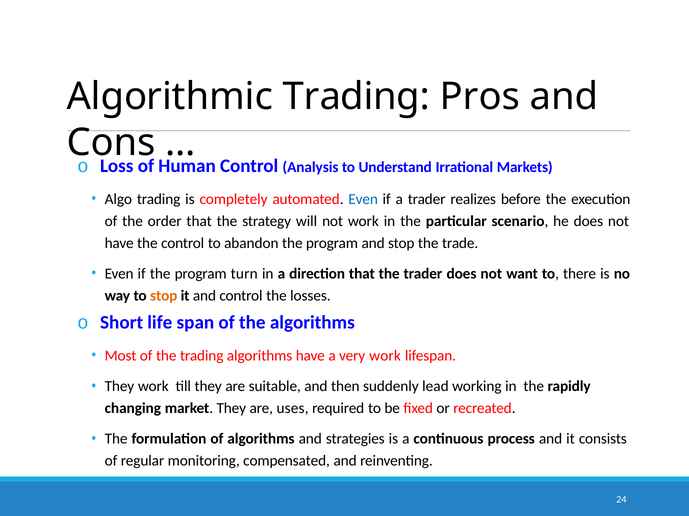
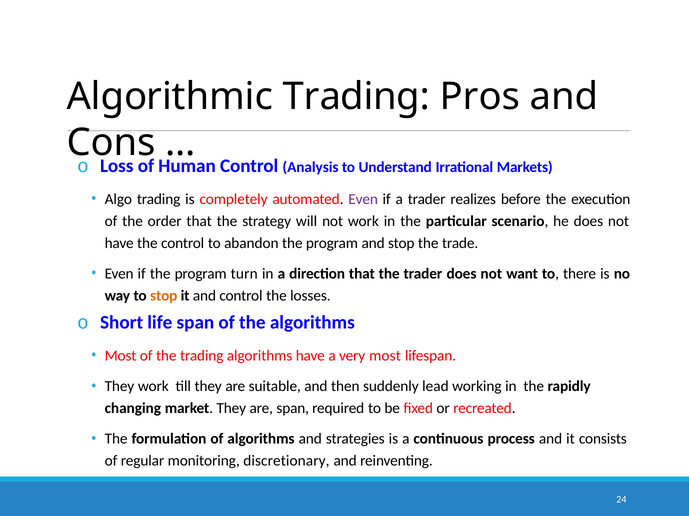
Even colour: blue -> purple (363, 199)
very work: work -> most (385, 356)
are uses: uses -> span (293, 409)
compensated: compensated -> discretionary (286, 461)
